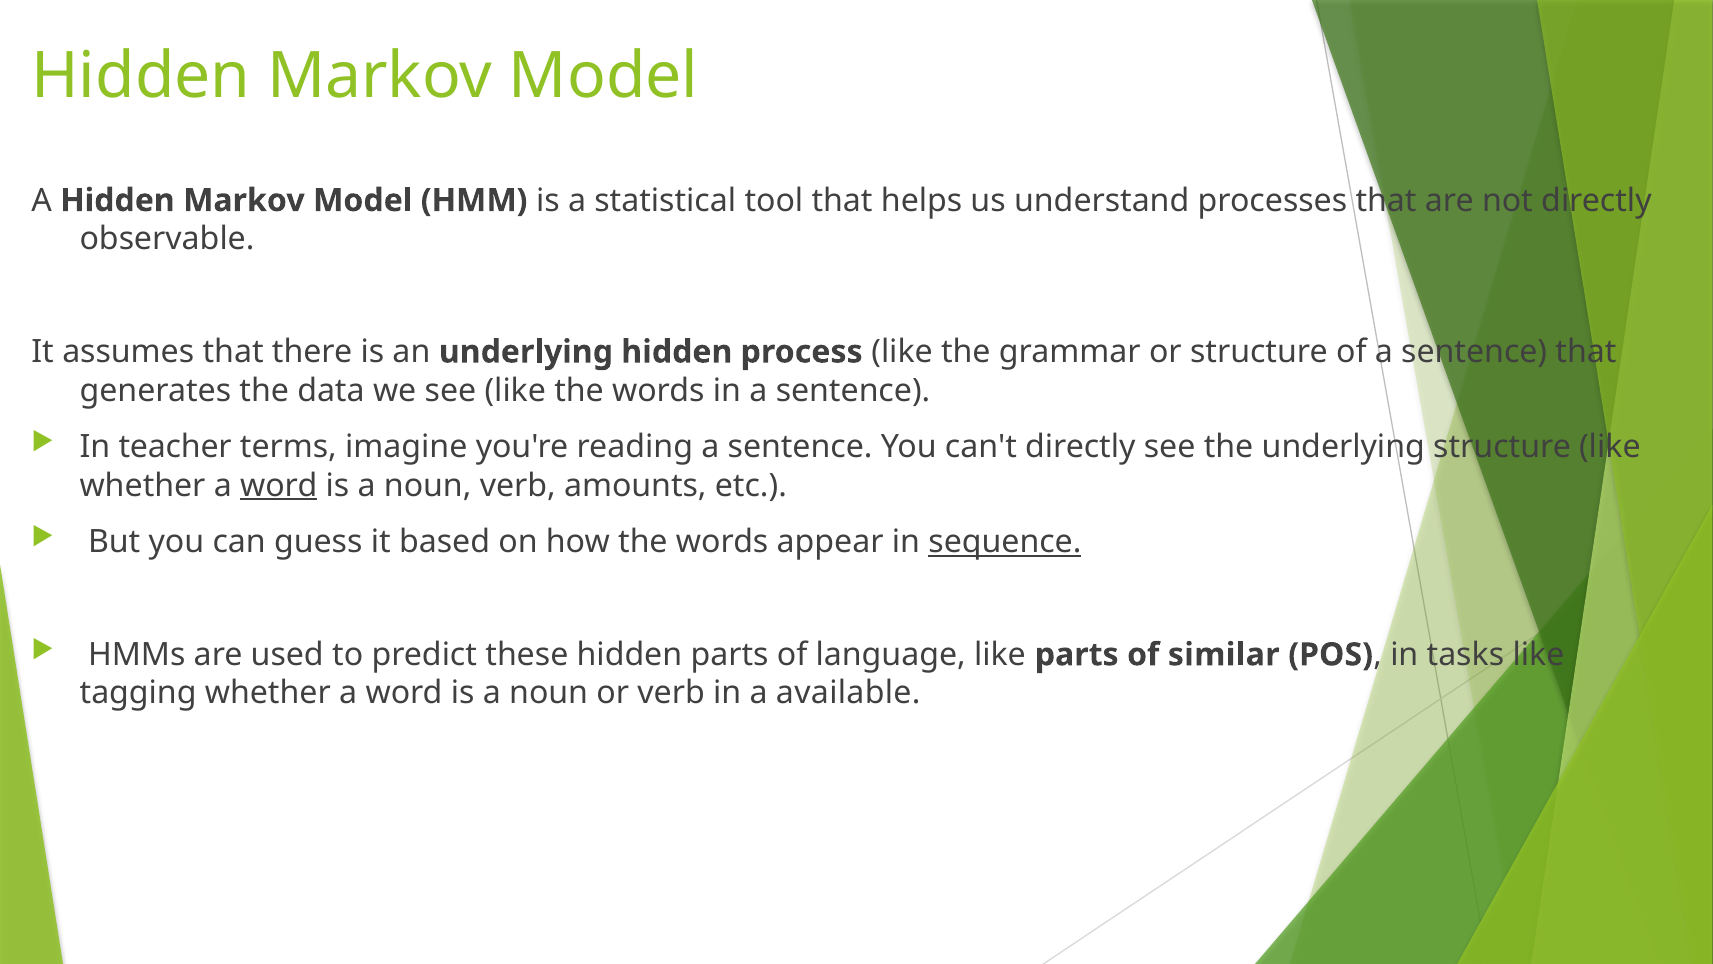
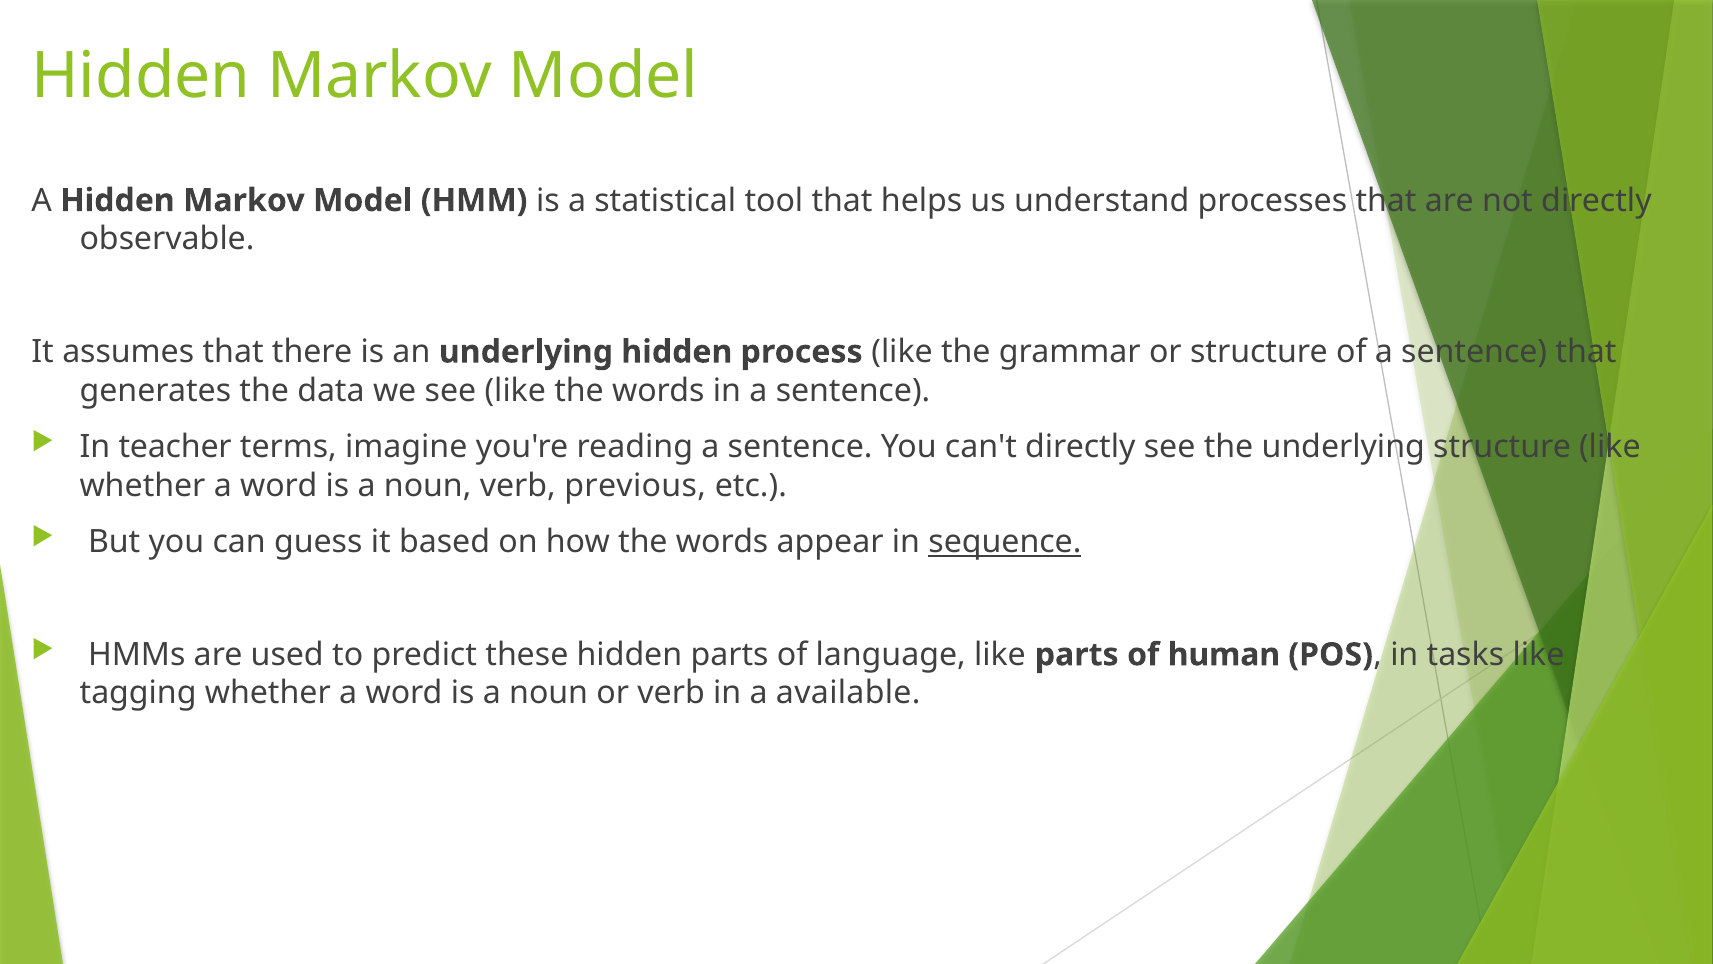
word underline: present -> none (279, 485)
amounts: amounts -> previous (635, 485)
similar: similar -> human (1224, 654)
